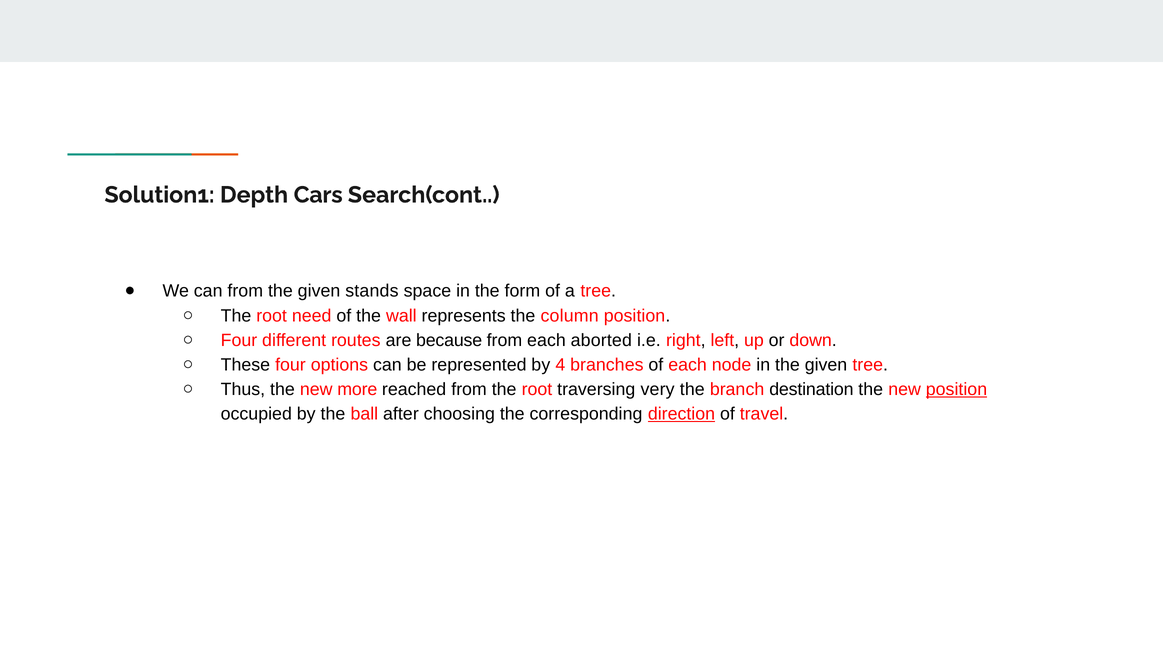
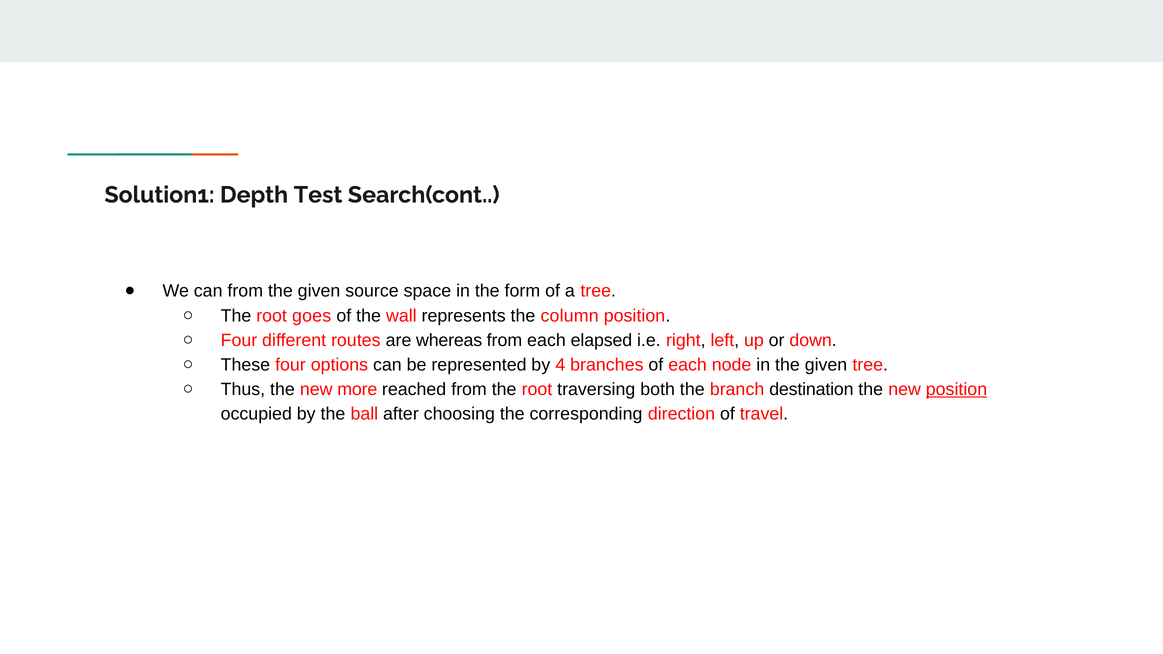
Cars: Cars -> Test (318, 195)
stands: stands -> source (372, 291)
need: need -> goes (312, 316)
because: because -> whereas (449, 340)
aborted: aborted -> elapsed (601, 340)
very: very -> both (658, 390)
direction underline: present -> none (681, 414)
